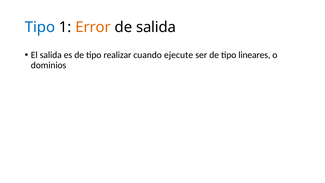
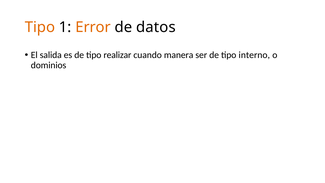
Tipo colour: blue -> orange (40, 27)
de salida: salida -> datos (156, 27)
ejecute: ejecute -> manera (179, 55)
lineares: lineares -> interno (254, 55)
